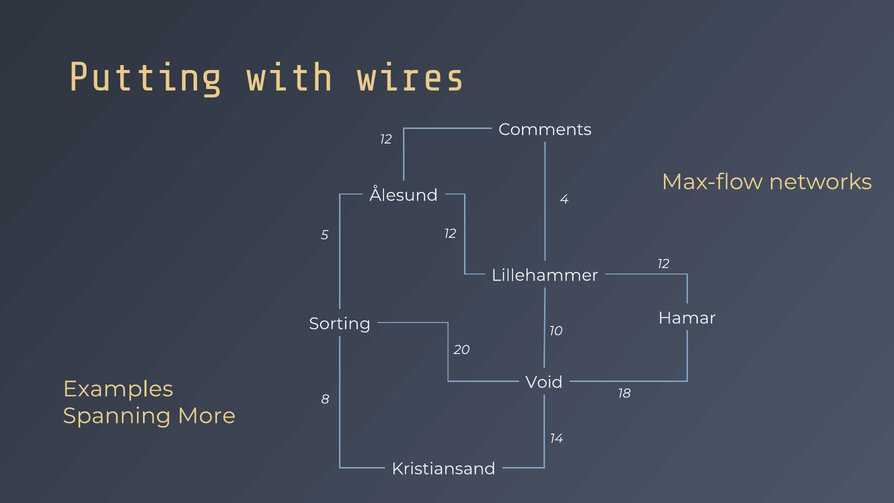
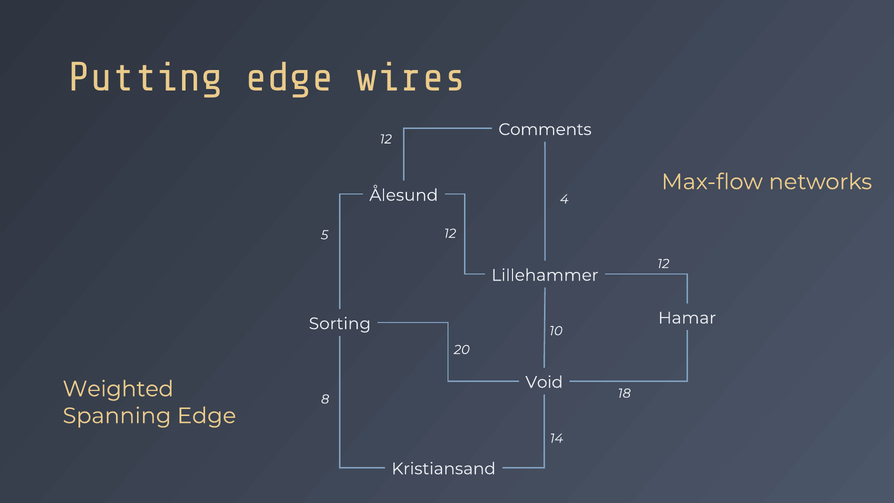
Putting with: with -> edge (289, 77)
Examples: Examples -> Weighted (118, 389)
Spanning More: More -> Edge (207, 416)
